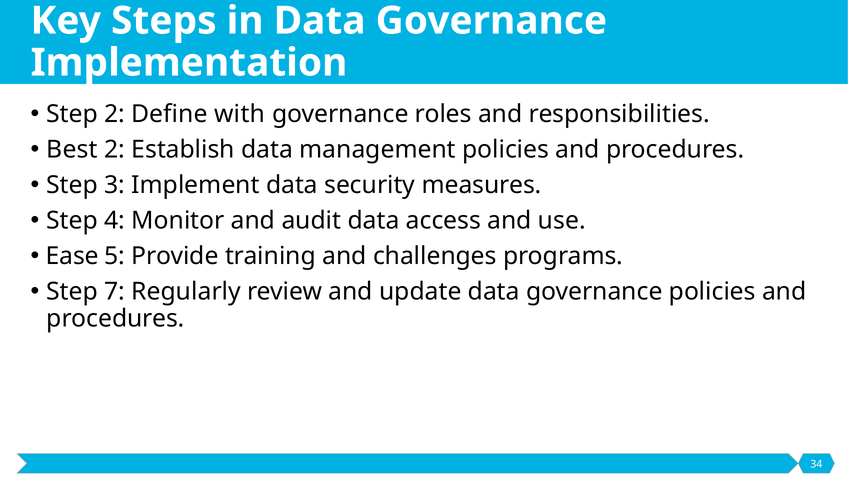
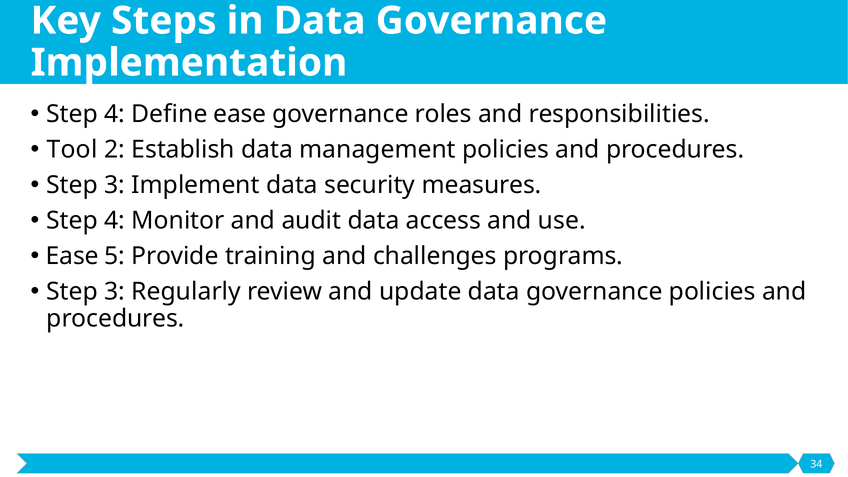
2: 2 -> 4 (115, 114)
Define with: with -> ease (240, 114)
Best: Best -> Tool (72, 150)
7: 7 -> 3 (115, 292)
